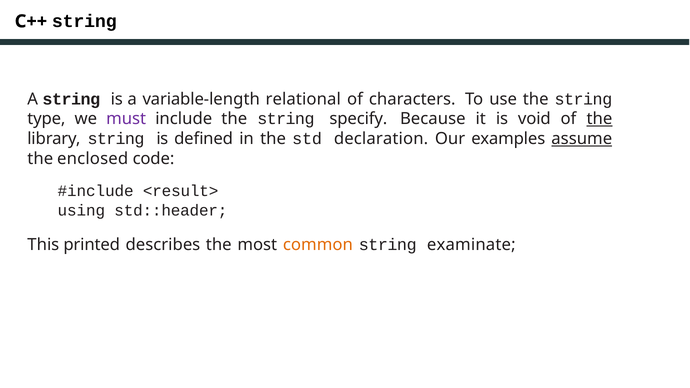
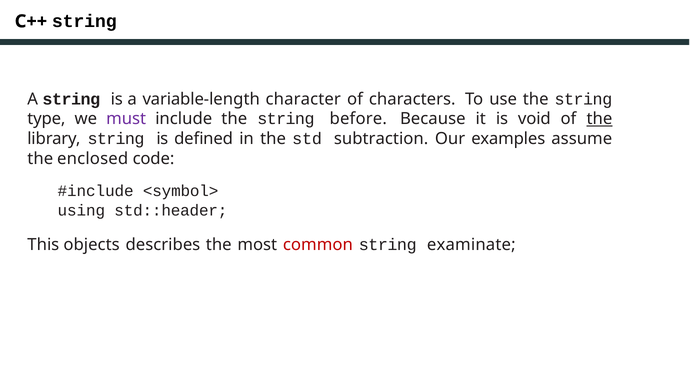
relational: relational -> character (303, 99)
specify: specify -> before (358, 119)
declaration: declaration -> subtraction (381, 139)
assume underline: present -> none (582, 139)
<result>: <result> -> <symbol> (181, 191)
printed: printed -> objects (92, 245)
common colour: orange -> red (318, 245)
